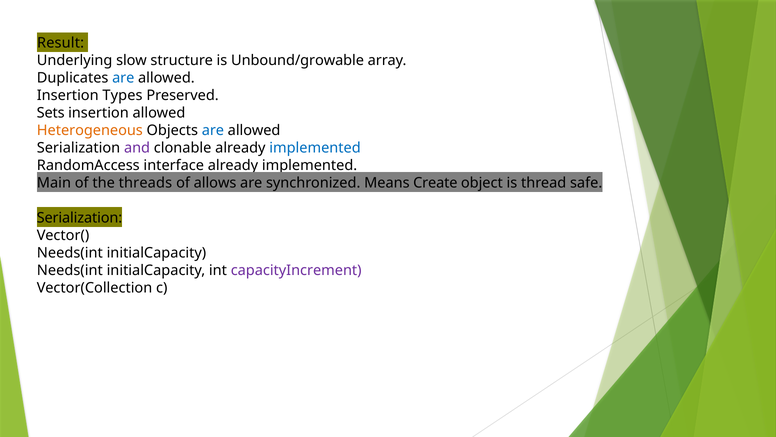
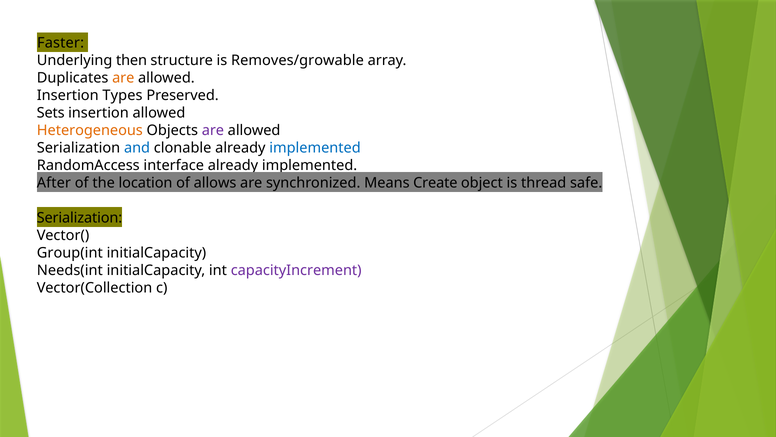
Result: Result -> Faster (61, 43)
slow: slow -> then (132, 60)
Unbound/growable: Unbound/growable -> Removes/growable (297, 60)
are colour: blue -> orange (123, 78)
are colour: blue -> purple (213, 130)
and colour: purple -> blue (137, 148)
Main: Main -> After (54, 183)
threads: threads -> location (146, 183)
Needs(int: Needs(int -> Group(int (70, 253)
